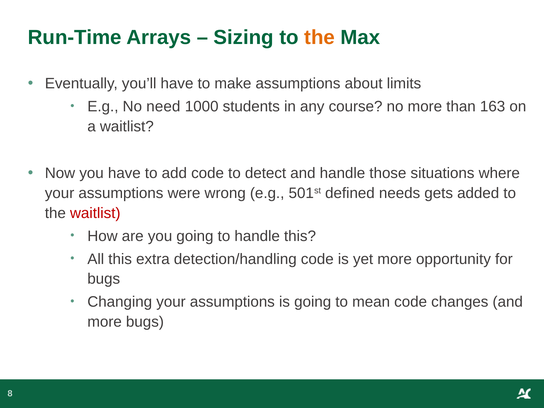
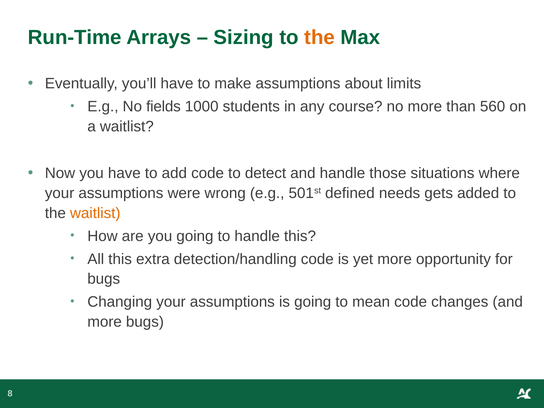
need: need -> fields (163, 107)
163: 163 -> 560 (493, 107)
waitlist colour: red -> orange (95, 213)
